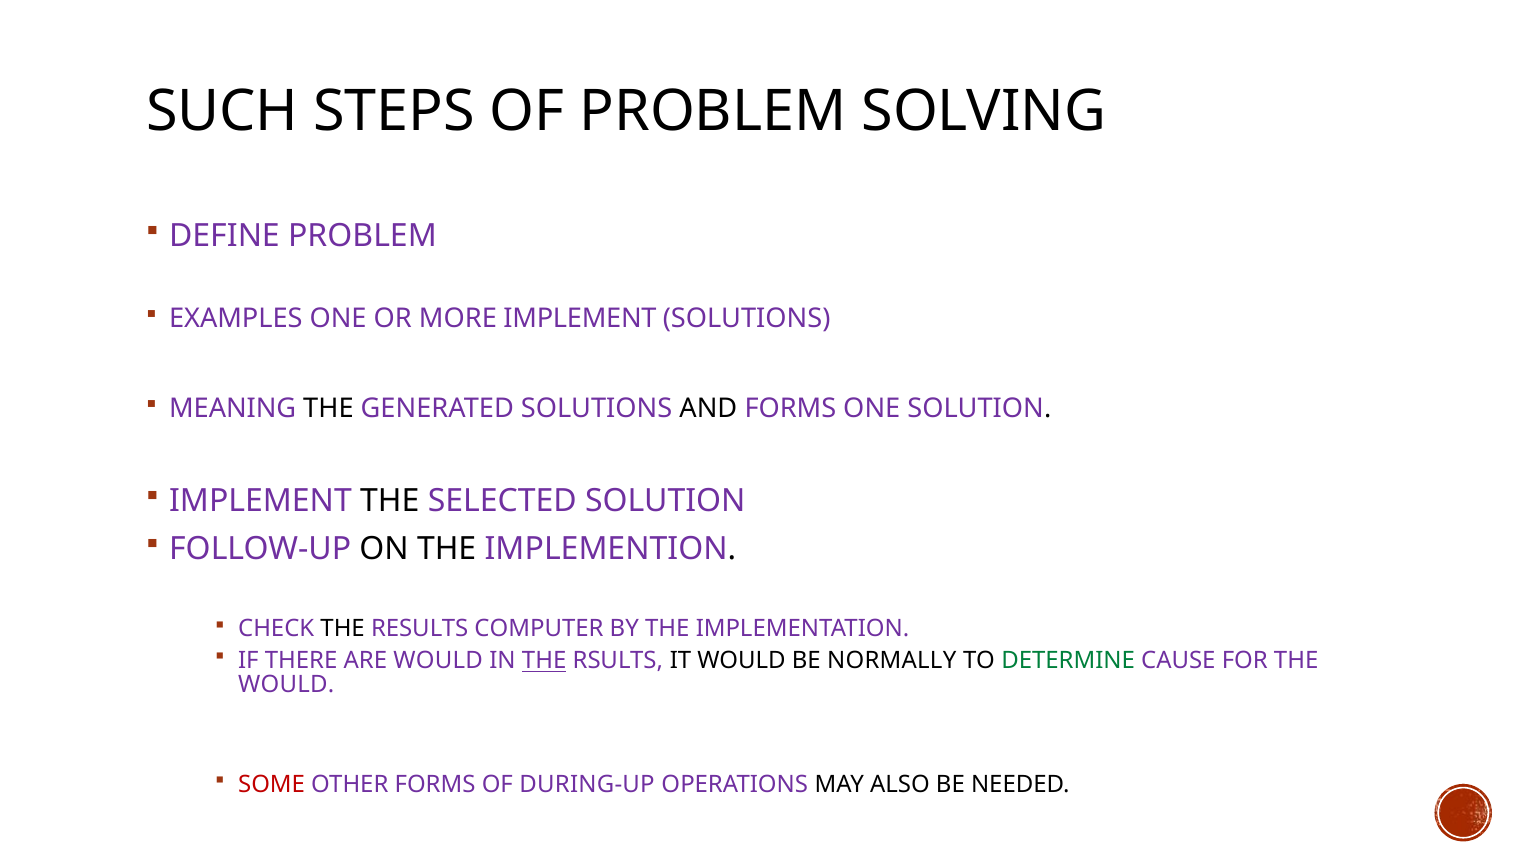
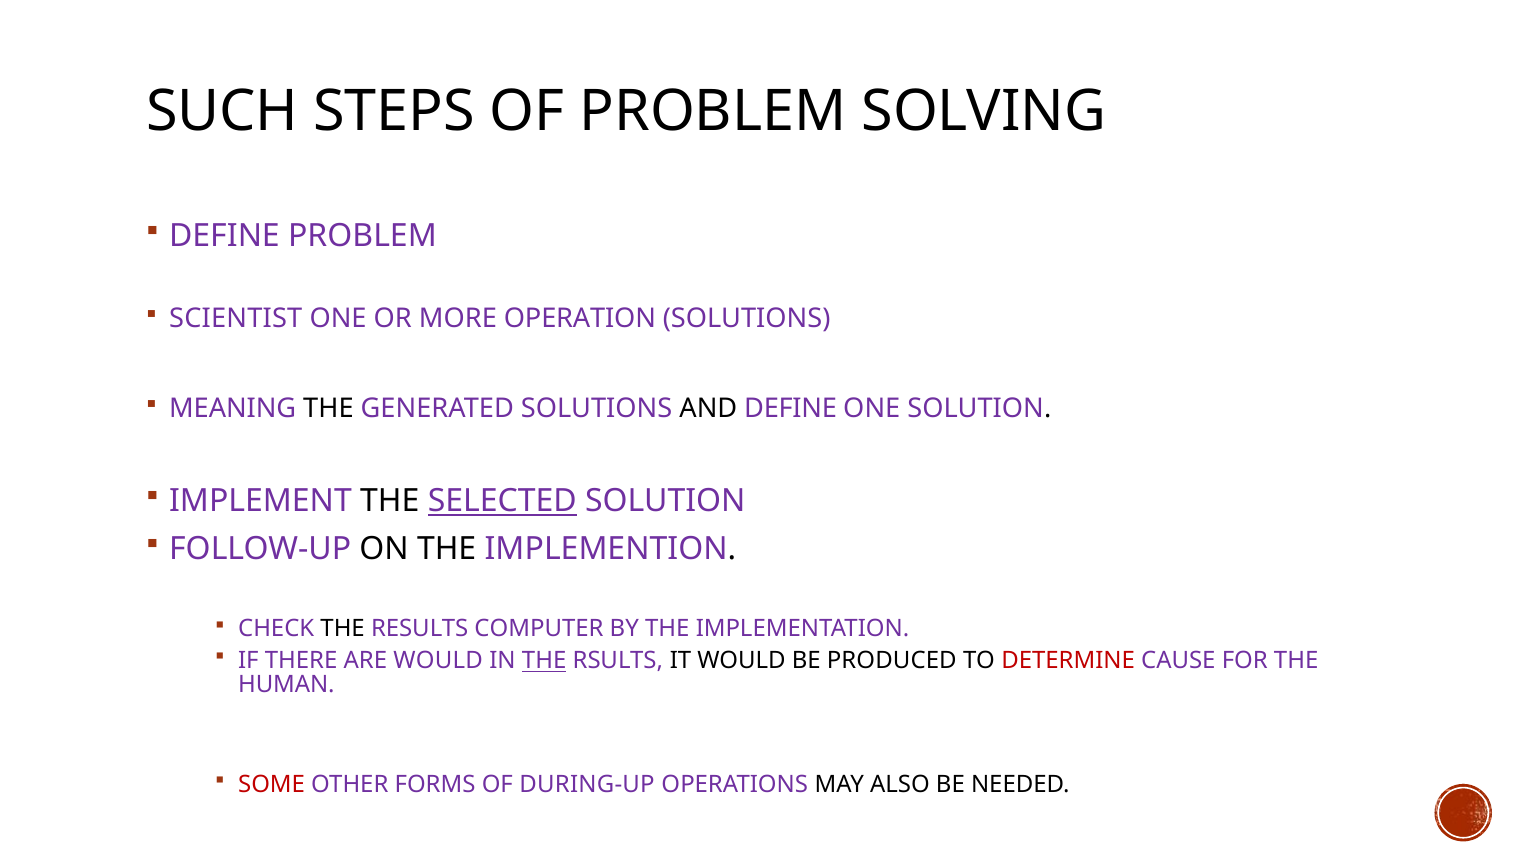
EXAMPLES: EXAMPLES -> SCIENTIST (236, 318)
MORE IMPLEMENT: IMPLEMENT -> OPERATION (580, 318)
AND FORMS: FORMS -> DEFINE (791, 409)
SELECTED underline: none -> present (502, 501)
NORMALLY: NORMALLY -> PRODUCED (892, 661)
DETERMINE colour: green -> red (1068, 661)
WOULD: WOULD -> HUMAN (286, 684)
